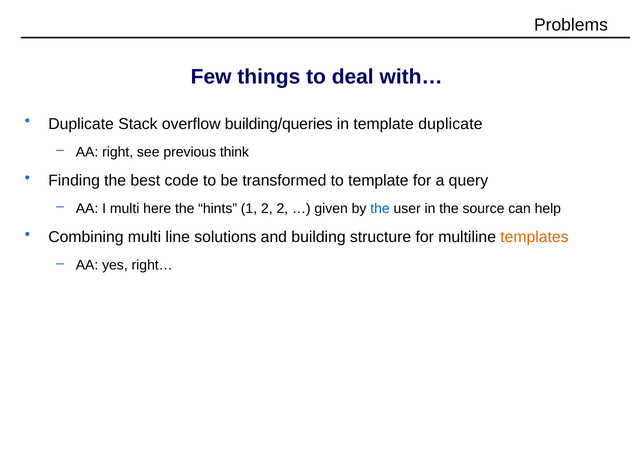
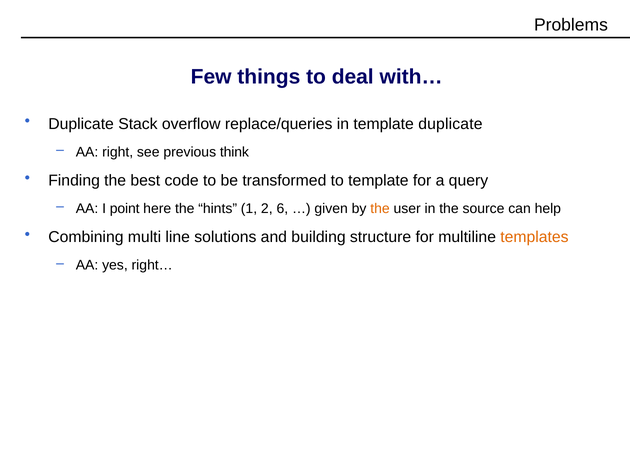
building/queries: building/queries -> replace/queries (279, 124)
I multi: multi -> point (125, 209)
2 2: 2 -> 6 (282, 209)
the colour: blue -> orange (380, 209)
